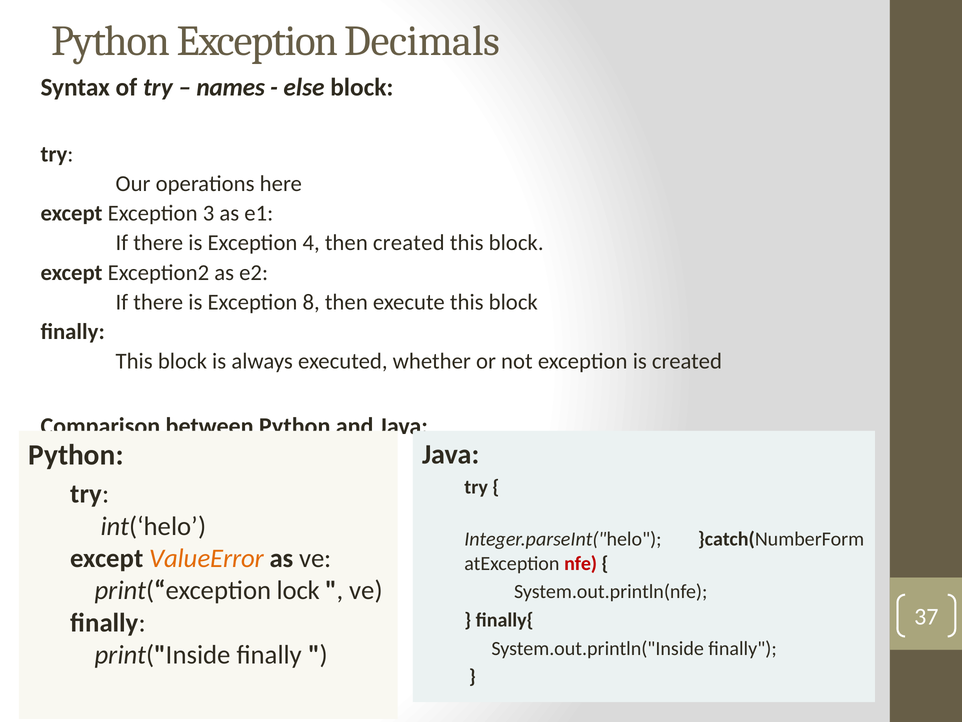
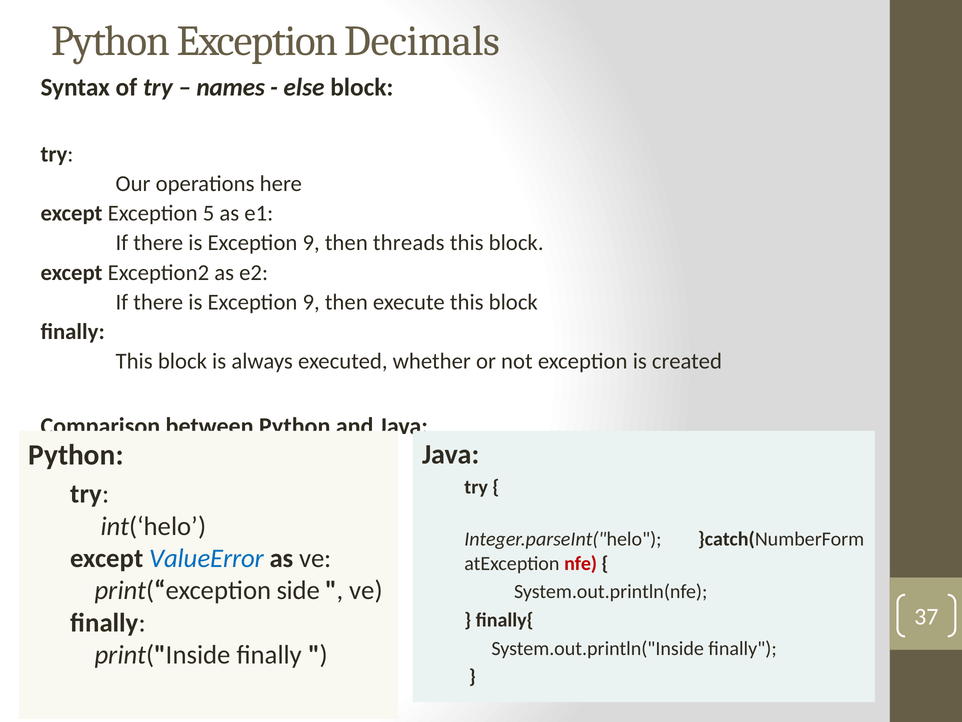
3: 3 -> 5 (209, 213)
4: 4 -> 9 (311, 243)
then created: created -> threads (409, 243)
8: 8 -> 9 (311, 302)
ValueError colour: orange -> blue (207, 558)
lock: lock -> side (298, 590)
